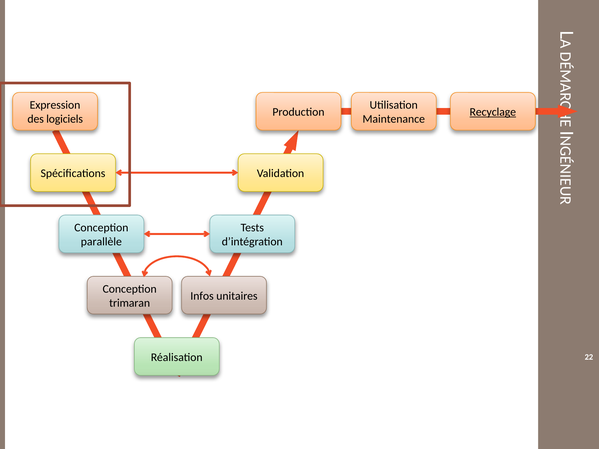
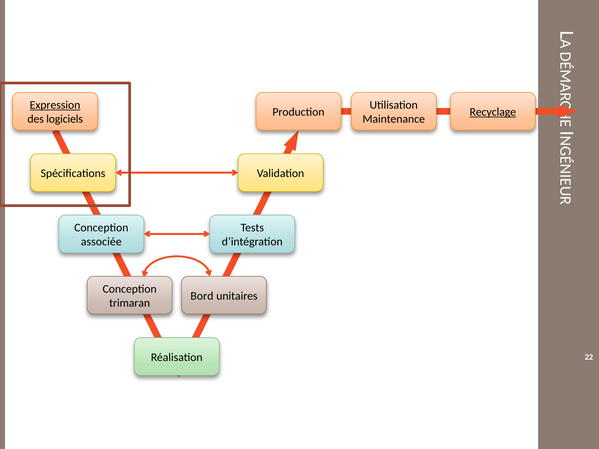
Expression underline: none -> present (55, 105)
parallèle: parallèle -> associée (101, 242)
Infos: Infos -> Bord (202, 296)
